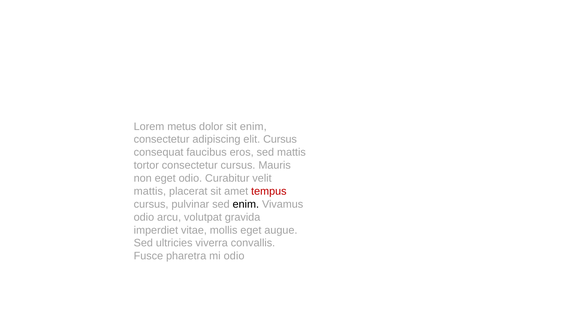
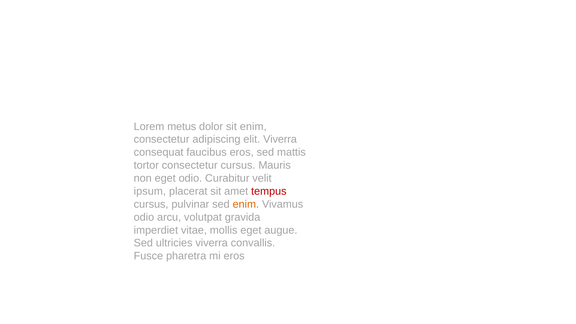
elit Cursus: Cursus -> Viverra (280, 139)
mattis: mattis -> ipsum (150, 191)
enim colour: black -> orange (246, 204)
mi odio: odio -> eros (234, 256)
